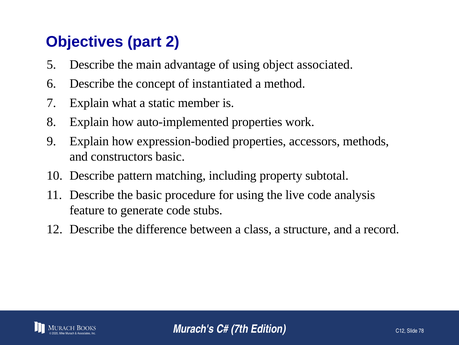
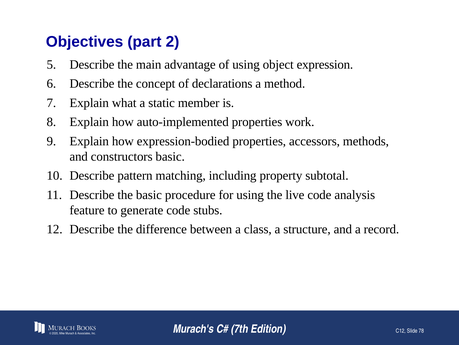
associated: associated -> expression (325, 64)
instantiated: instantiated -> declarations (222, 83)
